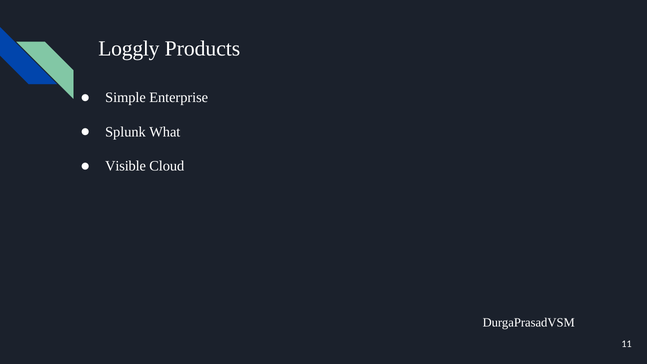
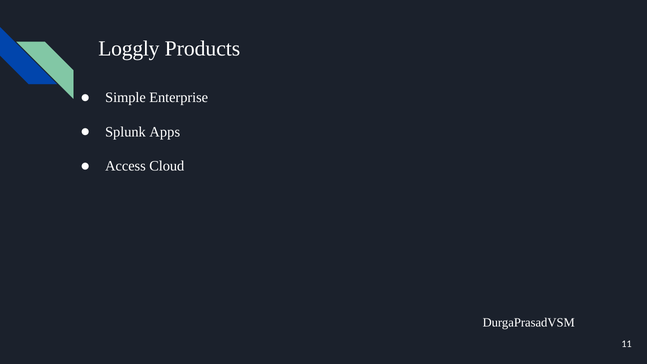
What: What -> Apps (165, 132)
Visible: Visible -> Access (125, 166)
